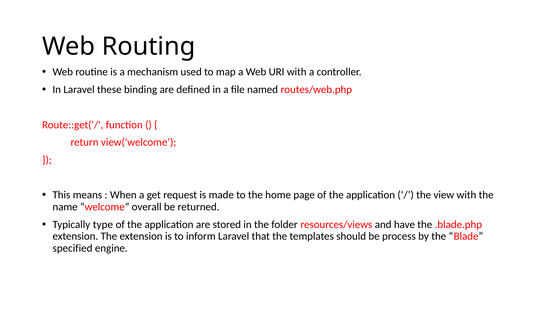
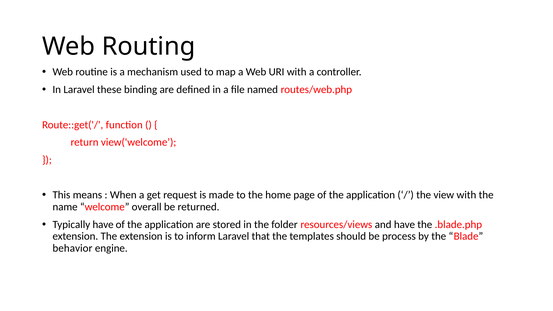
Typically type: type -> have (103, 224)
specified: specified -> behavior (72, 248)
